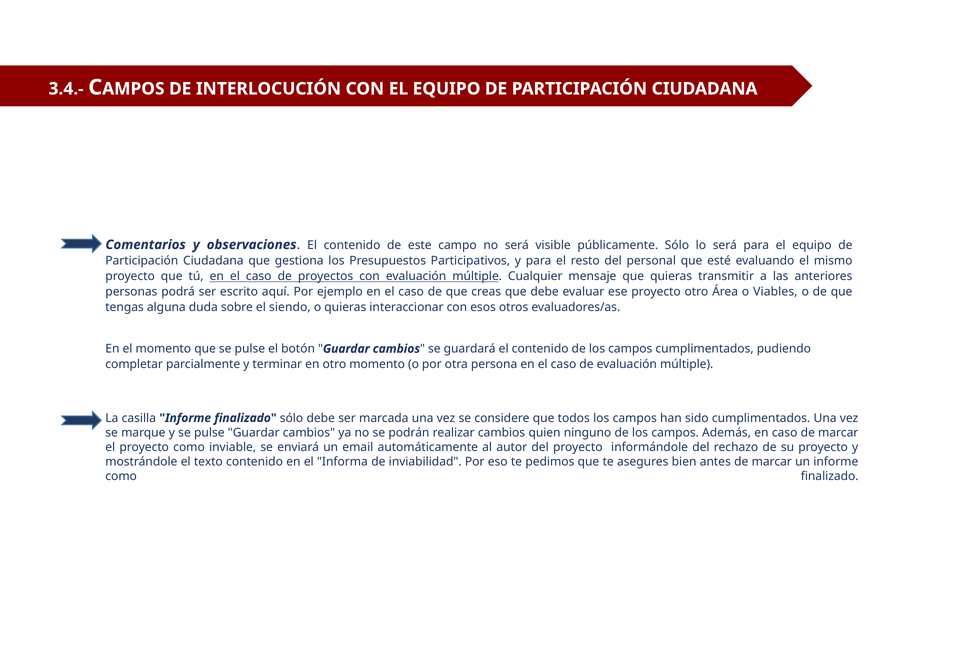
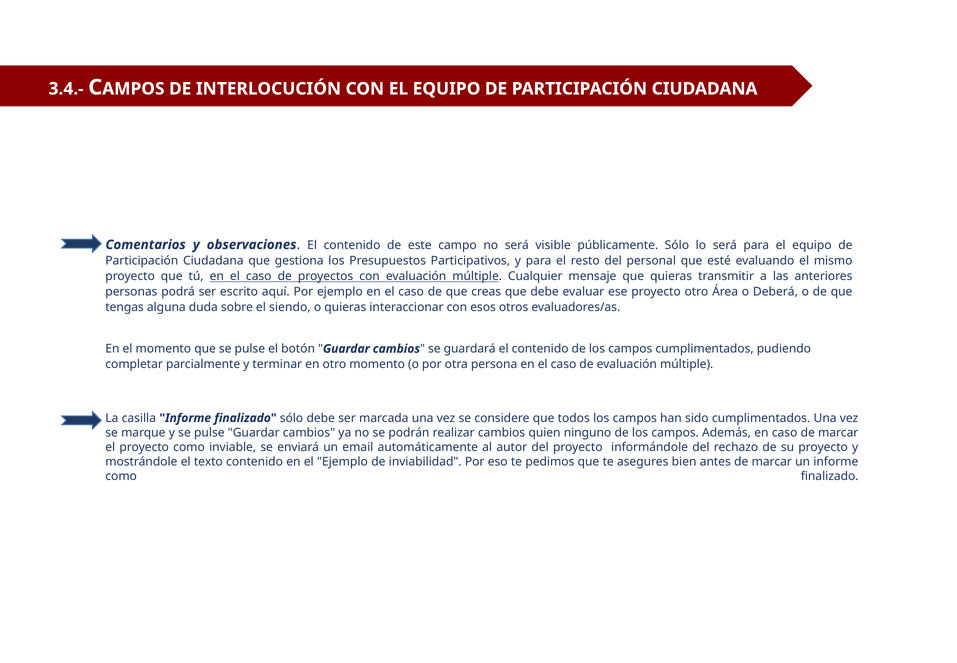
Viables: Viables -> Deberá (775, 292)
el Informa: Informa -> Ejemplo (342, 461)
